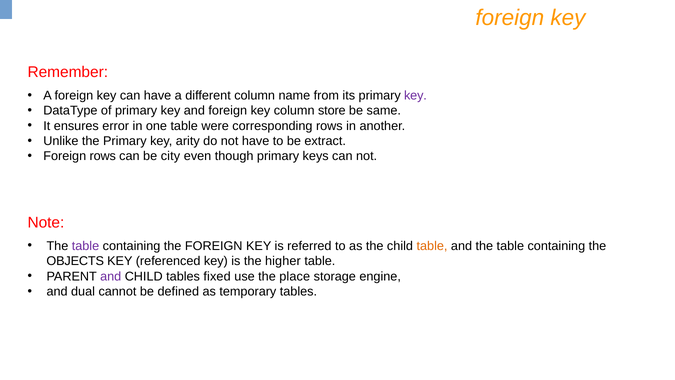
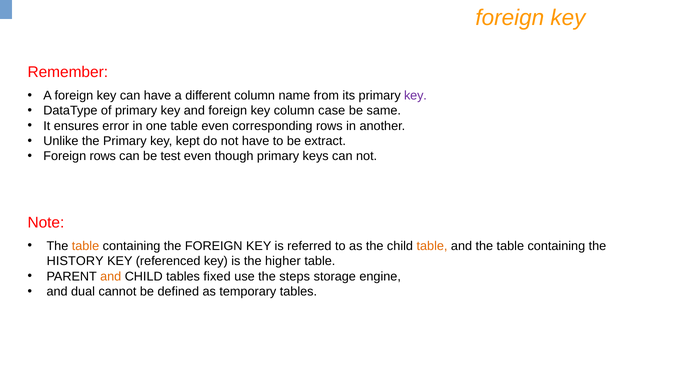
store: store -> case (332, 111)
table were: were -> even (215, 126)
arity: arity -> kept (188, 141)
city: city -> test (171, 156)
table colour: purple -> orange (85, 246)
OBJECTS: OBJECTS -> HISTORY (75, 261)
and colour: purple -> orange (111, 276)
place: place -> steps (295, 276)
